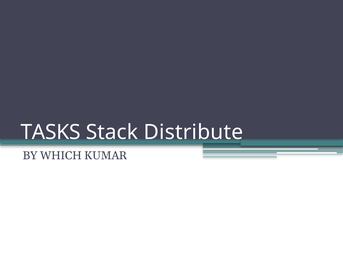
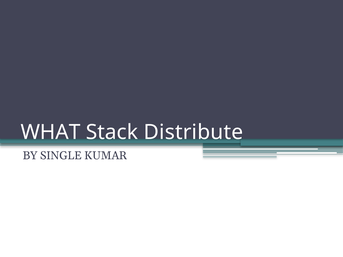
TASKS: TASKS -> WHAT (51, 132)
WHICH: WHICH -> SINGLE (61, 156)
